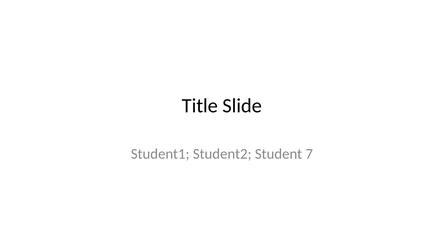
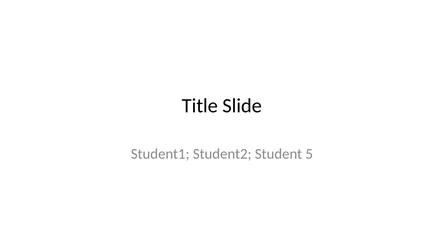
7: 7 -> 5 (309, 154)
